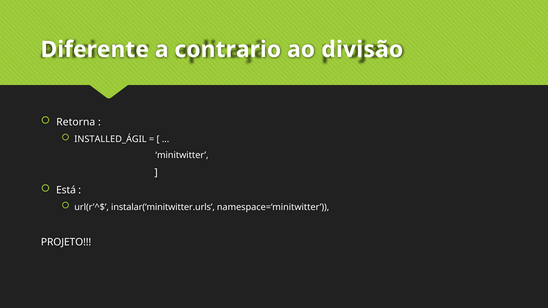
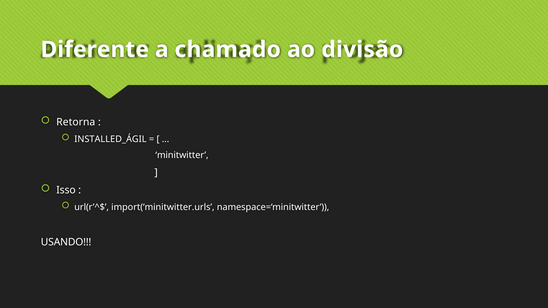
contrario: contrario -> chamado (228, 50)
Está: Está -> Isso (66, 190)
instalar(‘minitwitter.urls: instalar(‘minitwitter.urls -> import(‘minitwitter.urls (163, 207)
PROJETO: PROJETO -> USANDO (66, 242)
